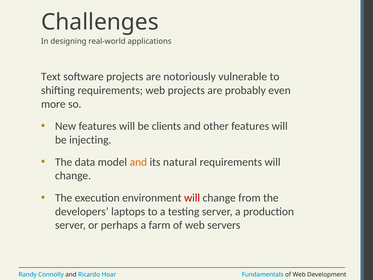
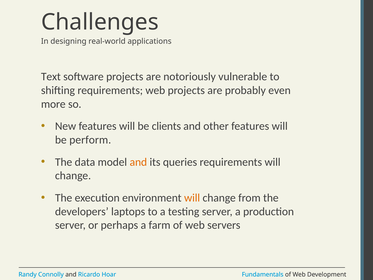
injecting: injecting -> perform (90, 140)
natural: natural -> queries (180, 162)
will colour: red -> orange (192, 198)
